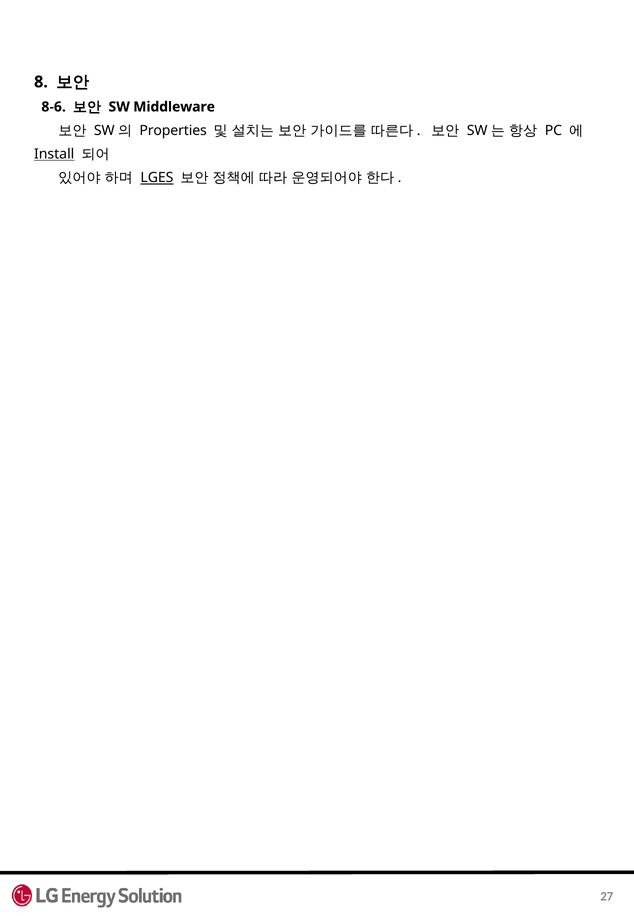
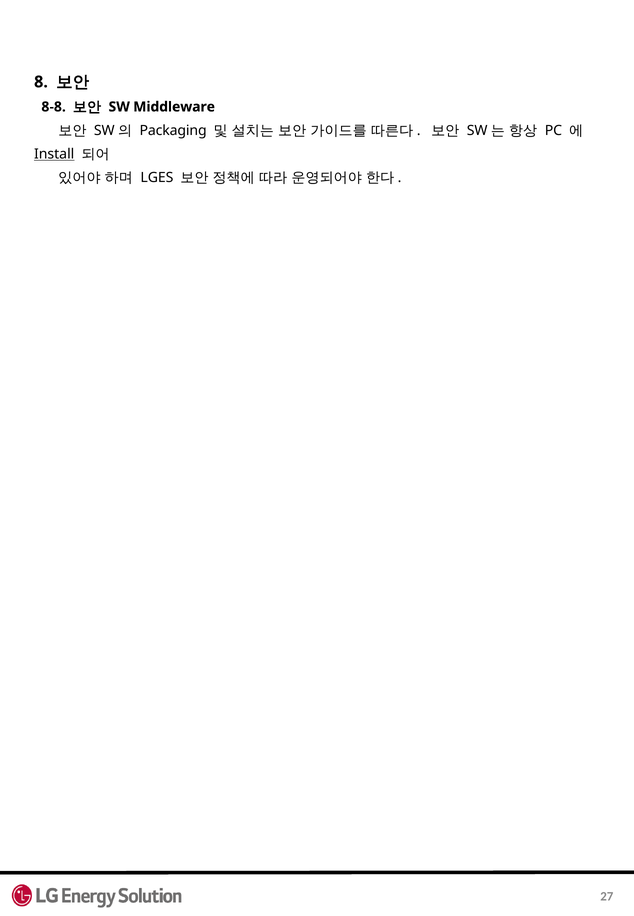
8-6: 8-6 -> 8-8 (54, 107)
Properties: Properties -> Packaging (173, 130)
LGES underline: present -> none (157, 178)
